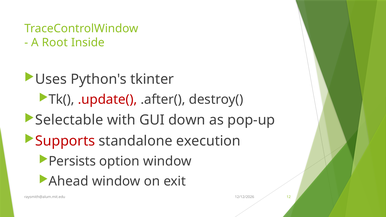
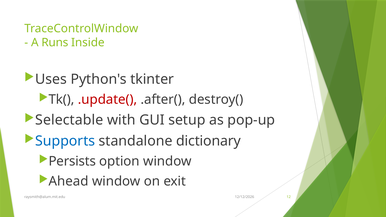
Root: Root -> Runs (55, 43)
down: down -> setup (187, 120)
Supports colour: red -> blue (65, 141)
execution: execution -> dictionary (208, 141)
